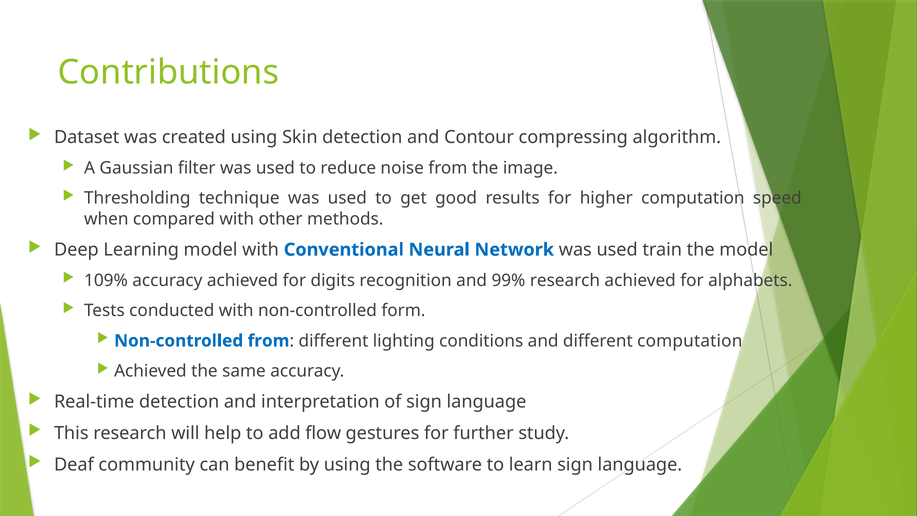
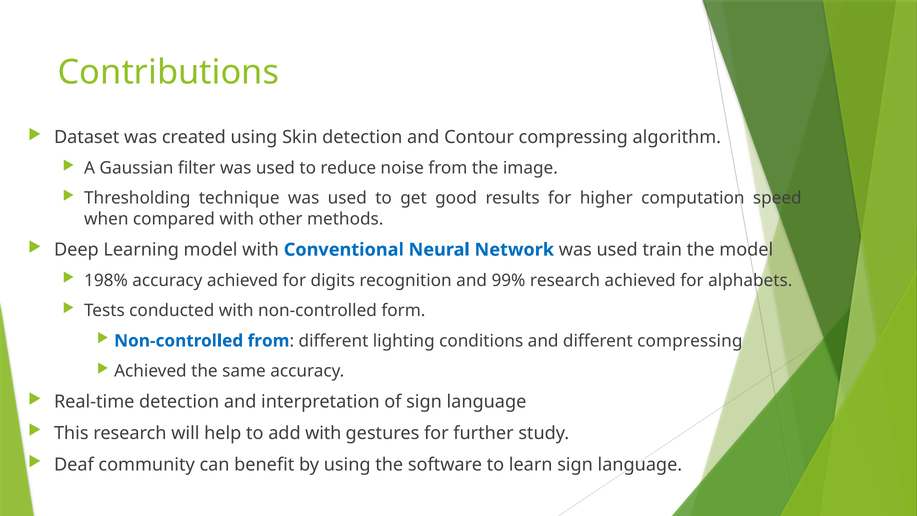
109%: 109% -> 198% (106, 280)
different computation: computation -> compressing (690, 341)
add flow: flow -> with (323, 433)
